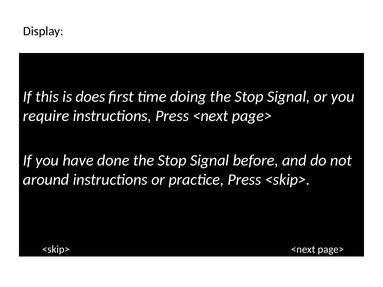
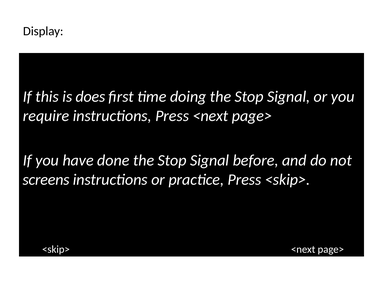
around: around -> screens (46, 180)
